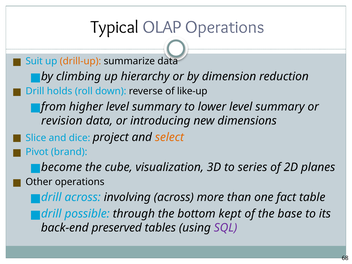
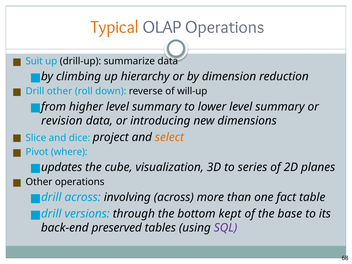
Typical colour: black -> orange (115, 27)
drill-up colour: orange -> black (80, 61)
Drill holds: holds -> other (60, 91)
like-up: like-up -> will-up (192, 91)
brand: brand -> where (69, 152)
become: become -> updates (62, 167)
possible: possible -> versions (87, 214)
